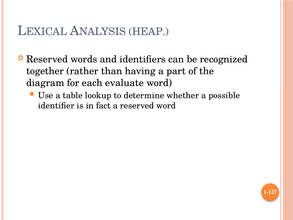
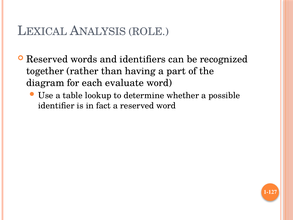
HEAP: HEAP -> ROLE (149, 32)
